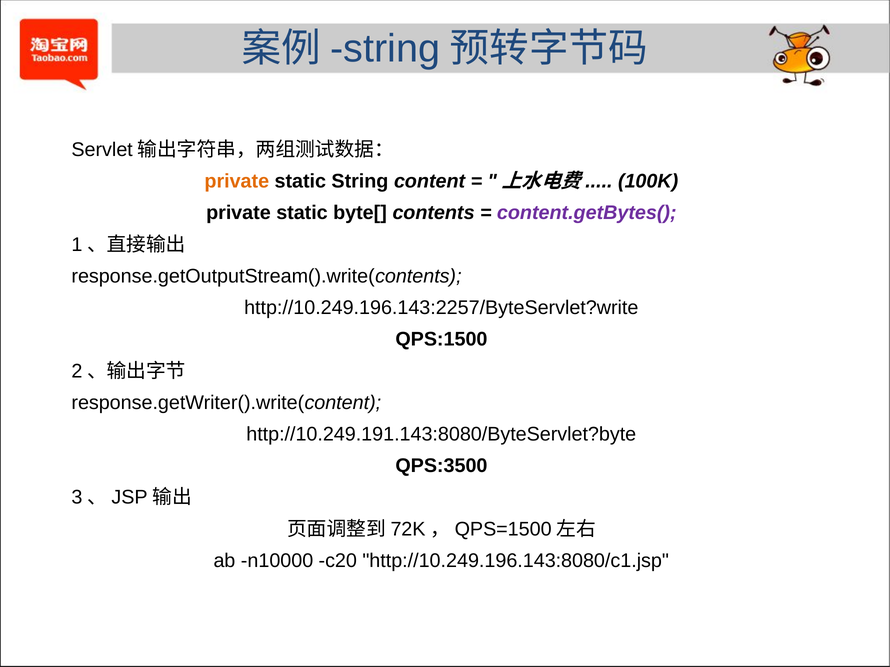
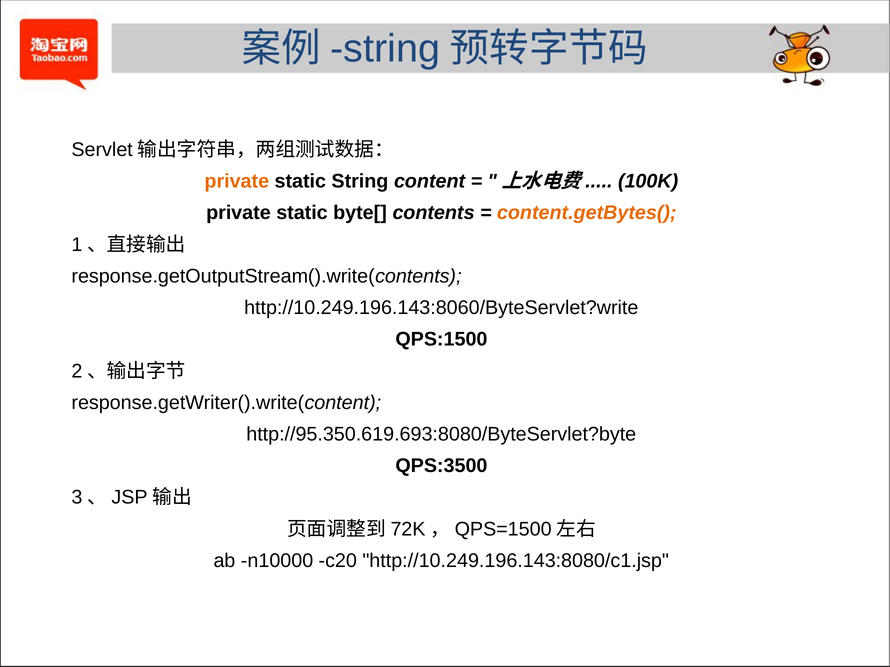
content.getBytes( colour: purple -> orange (587, 213)
http://10.249.196.143:2257/ByteServlet?write: http://10.249.196.143:2257/ByteServlet?write -> http://10.249.196.143:8060/ByteServlet?write (441, 308)
http://10.249.191.143:8080/ByteServlet?byte: http://10.249.191.143:8080/ByteServlet?byte -> http://95.350.619.693:8080/ByteServlet?byte (441, 435)
